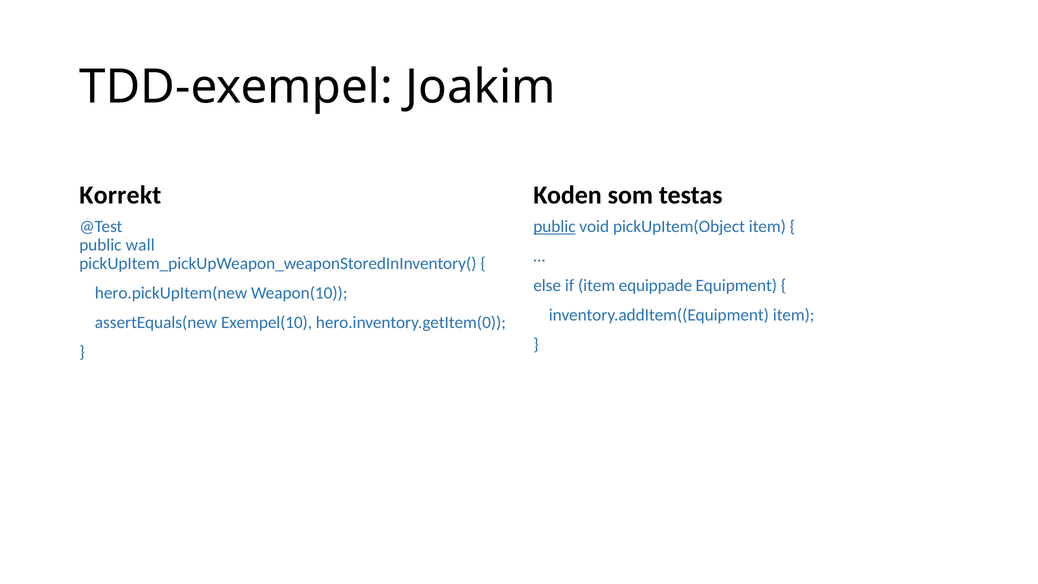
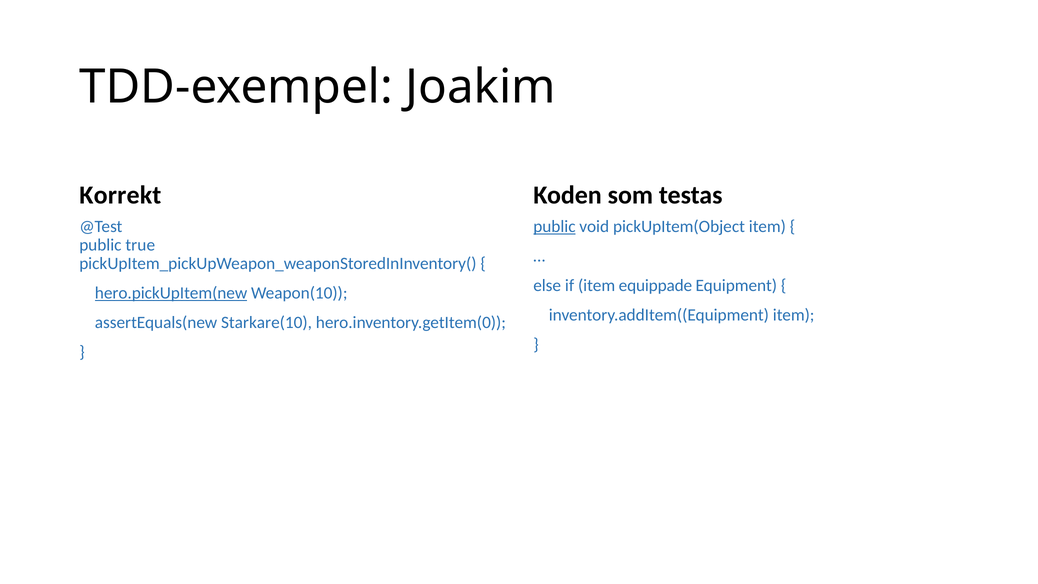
wall: wall -> true (140, 245)
hero.pickUpItem(new underline: none -> present (171, 293)
Exempel(10: Exempel(10 -> Starkare(10 (266, 323)
